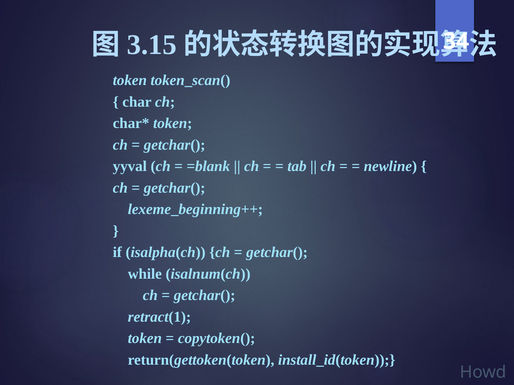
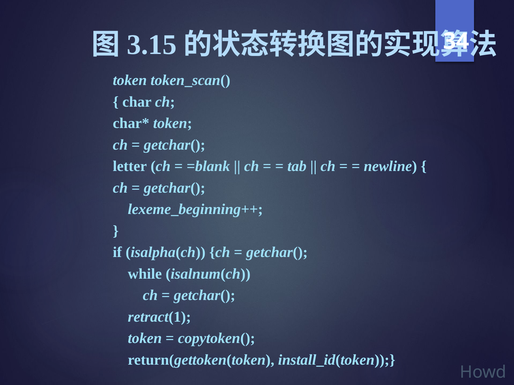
yyval: yyval -> letter (130, 167)
